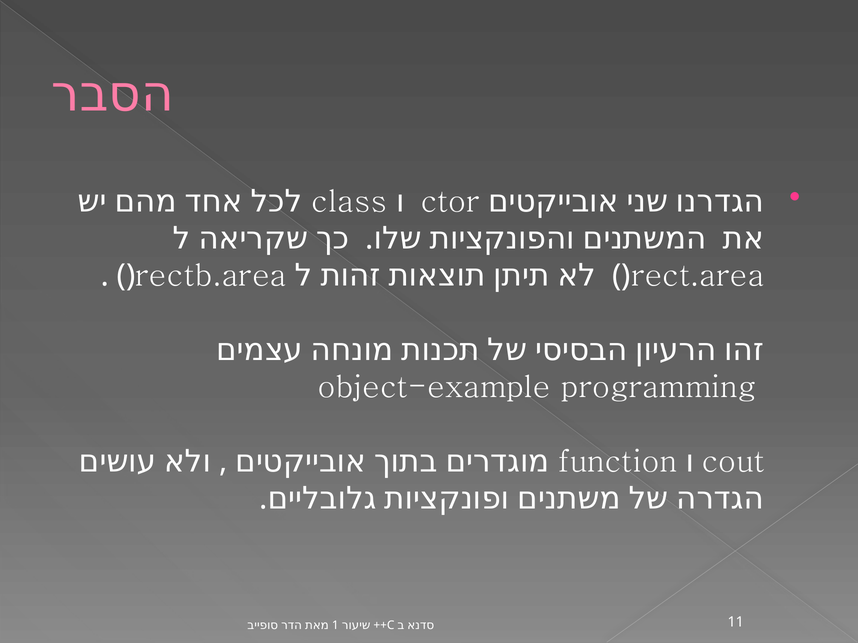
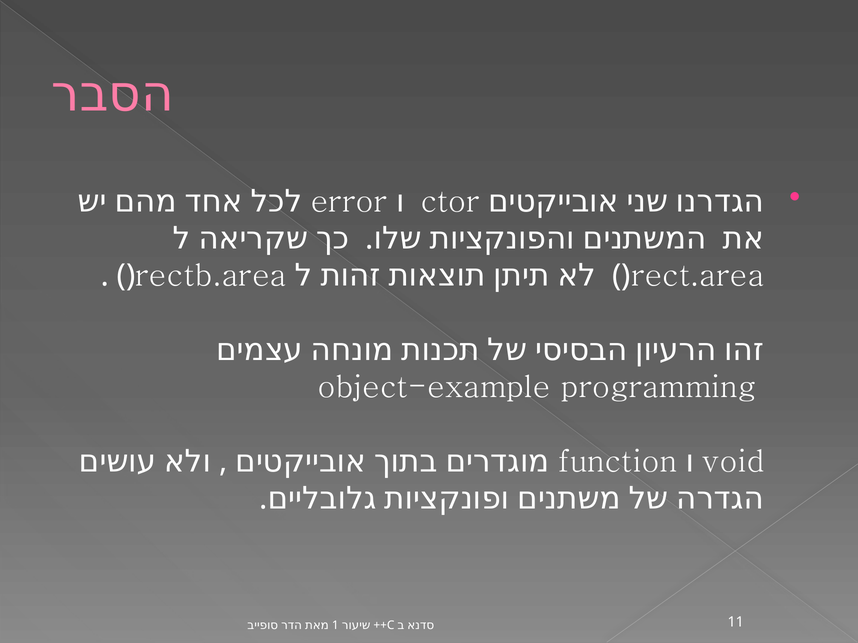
class: class -> error (349, 202)
cout: cout -> void (733, 462)
